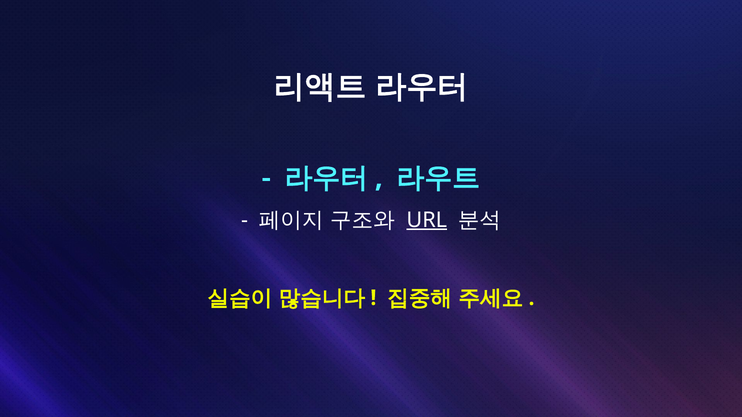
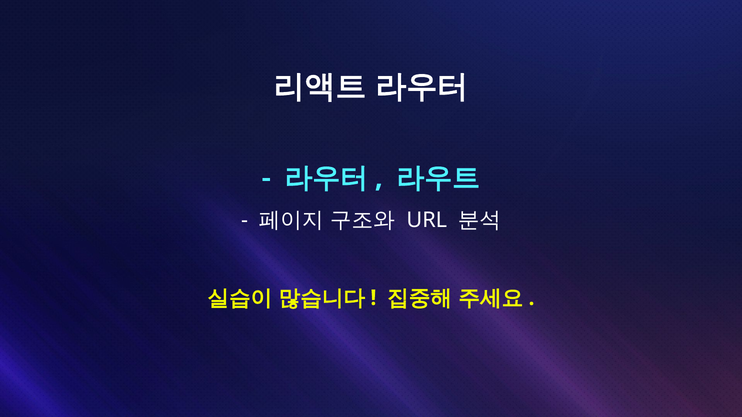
URL underline: present -> none (427, 220)
